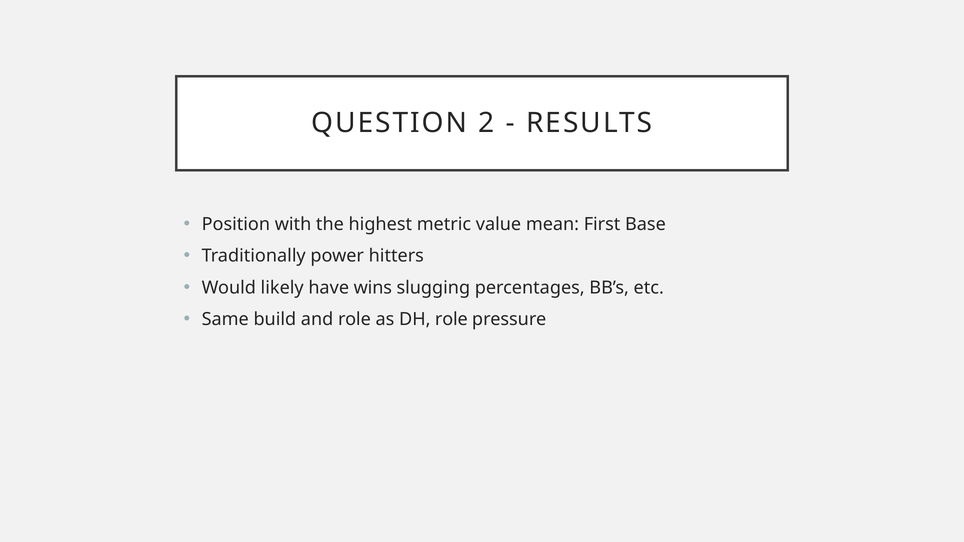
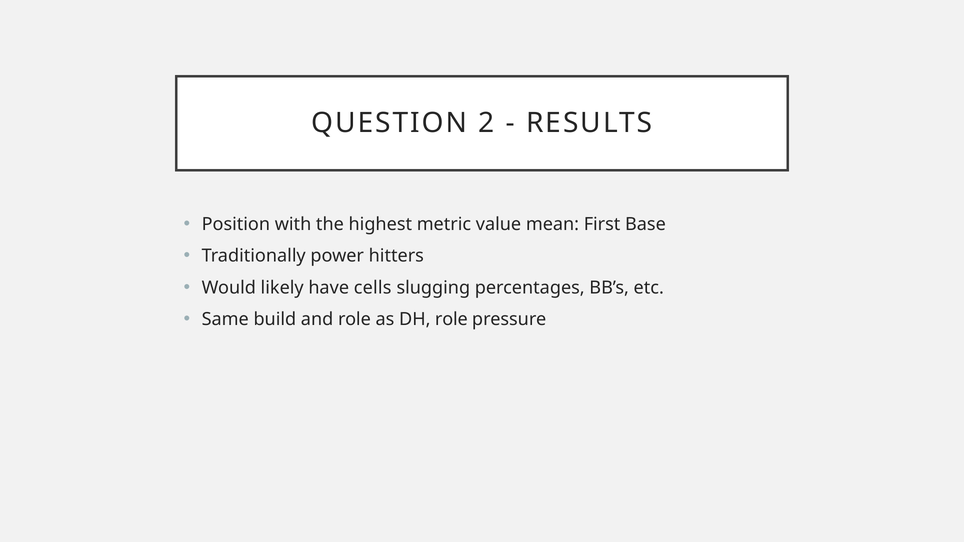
wins: wins -> cells (373, 288)
